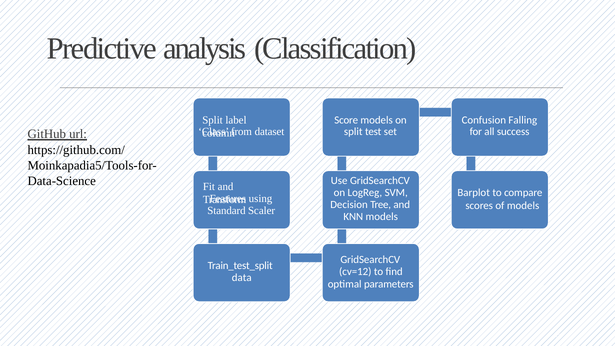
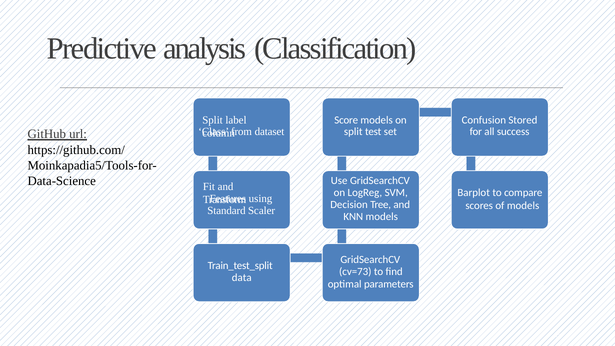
Falling: Falling -> Stored (523, 120)
cv=12: cv=12 -> cv=73 (355, 271)
